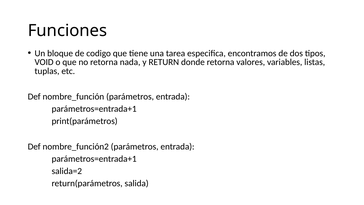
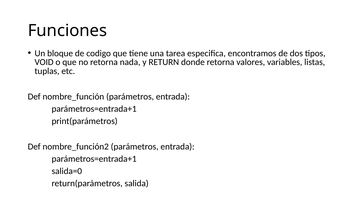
salida=2: salida=2 -> salida=0 (67, 171)
